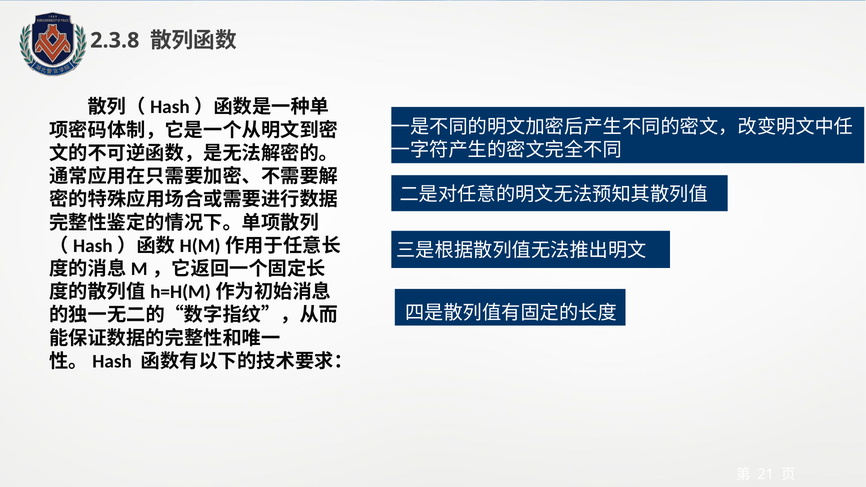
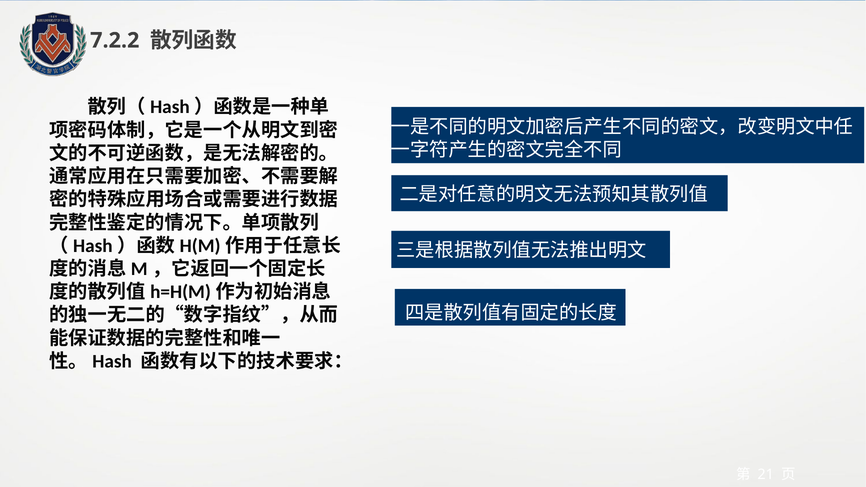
2.3.8: 2.3.8 -> 7.2.2 (115, 40)
